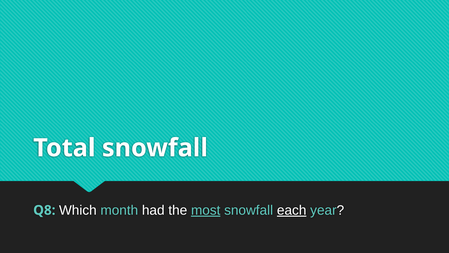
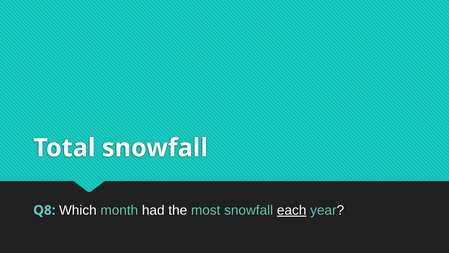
most underline: present -> none (206, 210)
